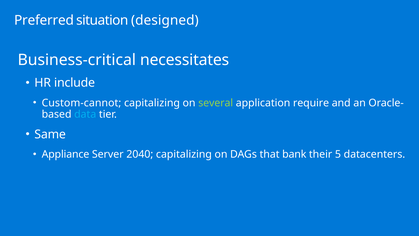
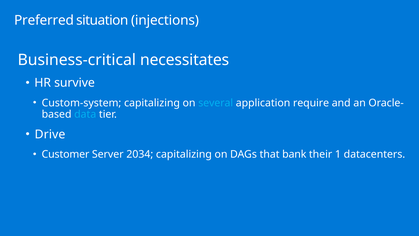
designed: designed -> injections (165, 20)
include: include -> survive (75, 83)
Custom-cannot: Custom-cannot -> Custom-system (81, 103)
several colour: light green -> light blue (216, 103)
Same: Same -> Drive (50, 134)
Appliance: Appliance -> Customer (66, 154)
2040: 2040 -> 2034 (140, 154)
5: 5 -> 1 (338, 154)
